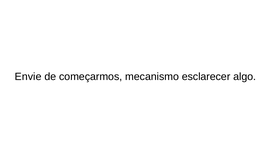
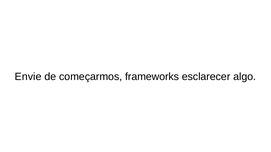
mecanismo: mecanismo -> frameworks (152, 77)
